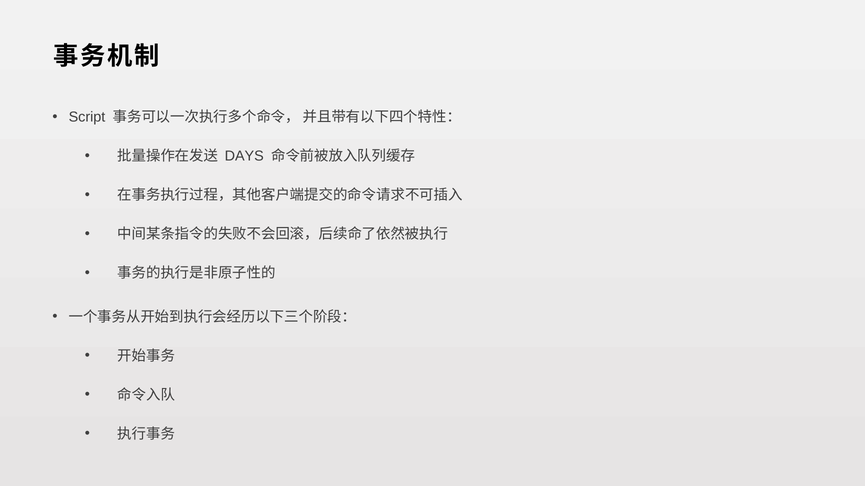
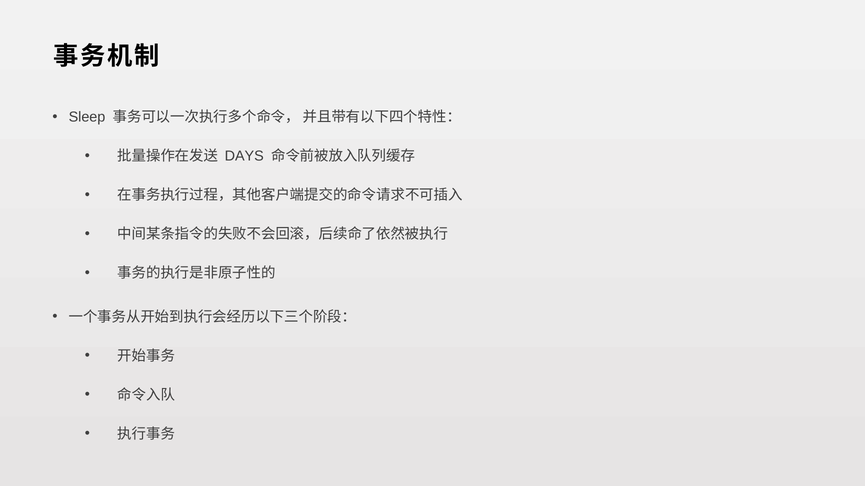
Script: Script -> Sleep (87, 117)
